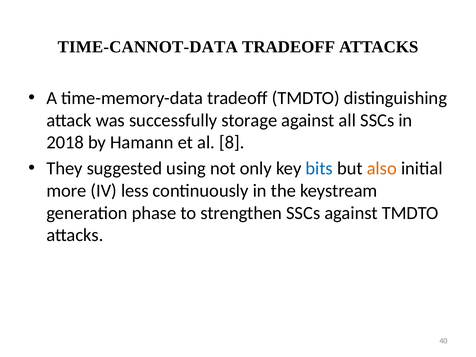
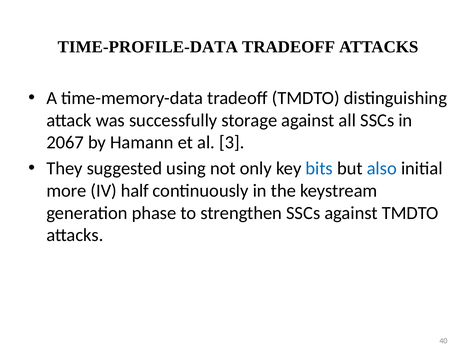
TIME-CANNOT-DATA: TIME-CANNOT-DATA -> TIME-PROFILE-DATA (148, 47)
2018: 2018 -> 2067 (65, 143)
8: 8 -> 3 (232, 143)
also colour: orange -> blue (382, 168)
less: less -> half (135, 191)
